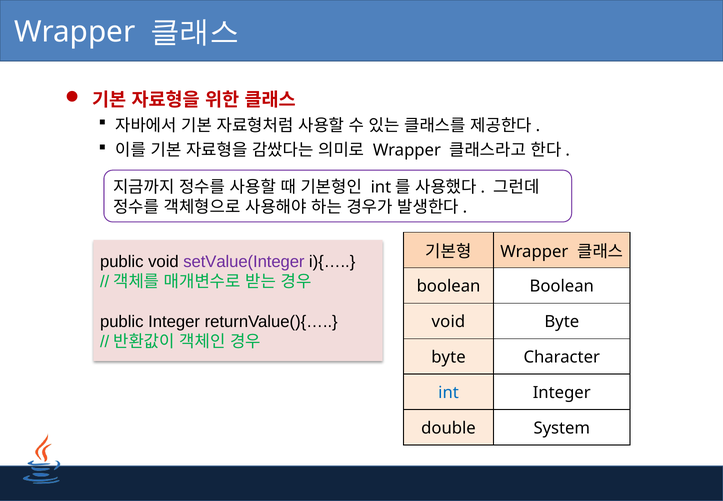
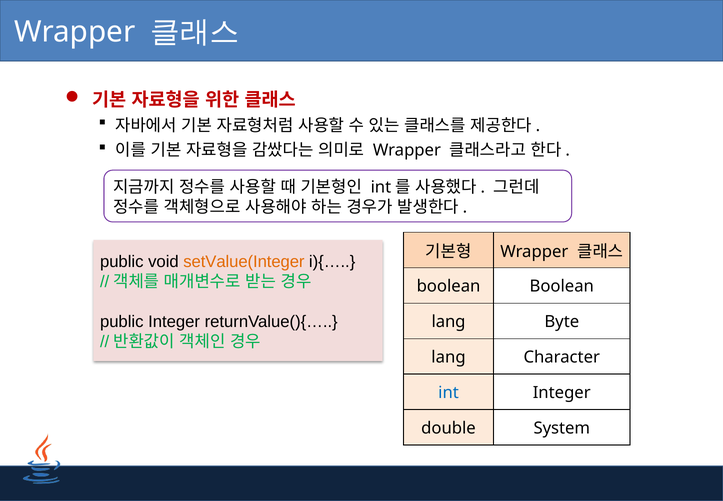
setValue(Integer colour: purple -> orange (244, 261)
void: void -> lang (449, 322)
byte: byte -> lang (448, 357)
